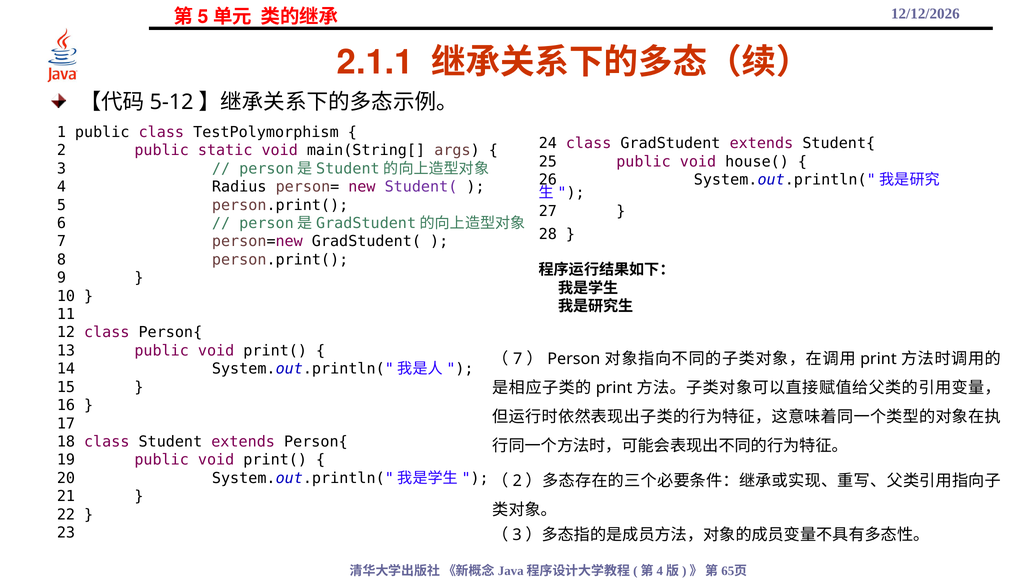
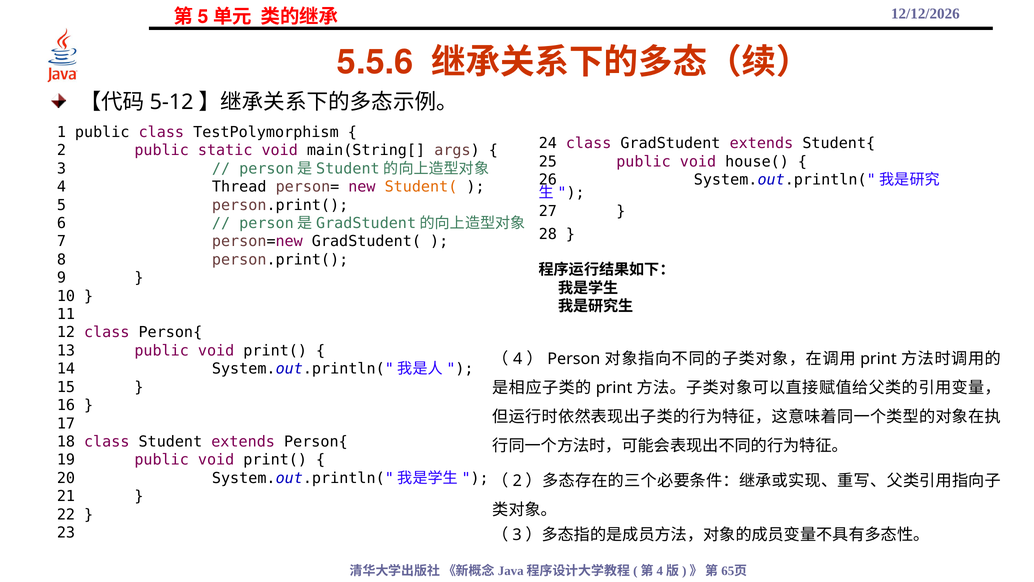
2.1.1: 2.1.1 -> 5.5.6 (375, 62)
Radius: Radius -> Thread (239, 187)
Student( colour: purple -> orange (421, 187)
7: 7 -> 4 (518, 359)
